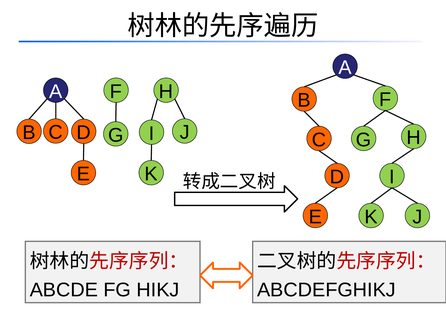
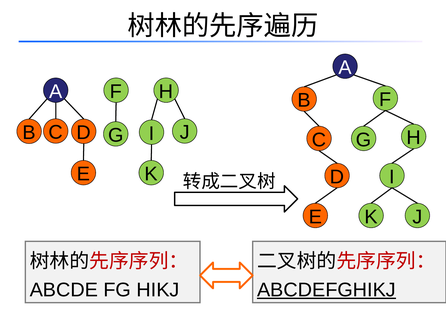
ABCDEFGHIKJ underline: none -> present (326, 290)
